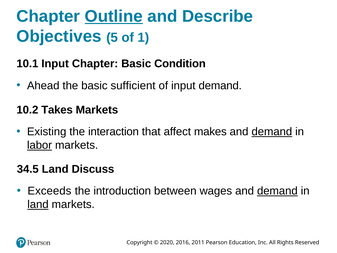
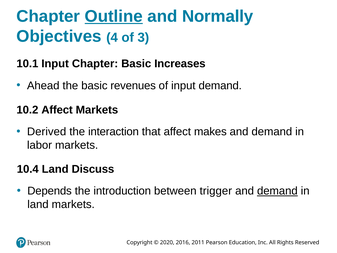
Describe: Describe -> Normally (218, 16)
5: 5 -> 4 (112, 38)
1: 1 -> 3 (143, 38)
Condition: Condition -> Increases (180, 64)
sufficient: sufficient -> revenues (133, 86)
10.2 Takes: Takes -> Affect (57, 110)
Existing: Existing -> Derived (47, 132)
demand underline: present -> none (272, 132)
labor underline: present -> none (39, 145)
34.5: 34.5 -> 10.4 (28, 169)
Exceeds: Exceeds -> Depends (50, 191)
wages: wages -> trigger (216, 191)
land underline: present -> none (38, 204)
